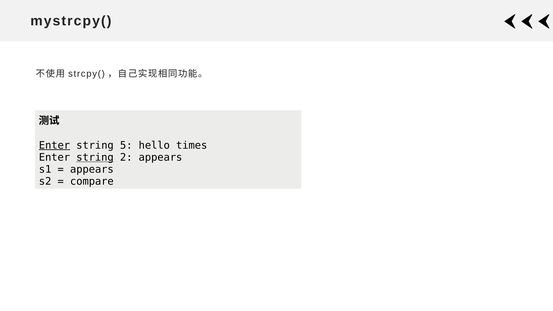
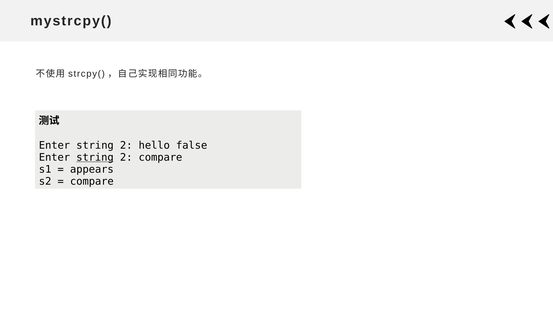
Enter underline: present -> none (54, 145)
5: 5 -> 2 (126, 145)
times: times -> false (192, 145)
2 appears: appears -> compare (160, 157)
